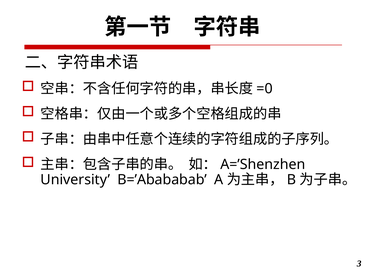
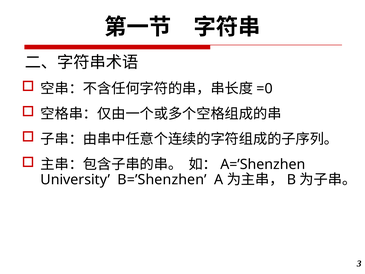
B=’Abababab: B=’Abababab -> B=’Shenzhen (162, 180)
